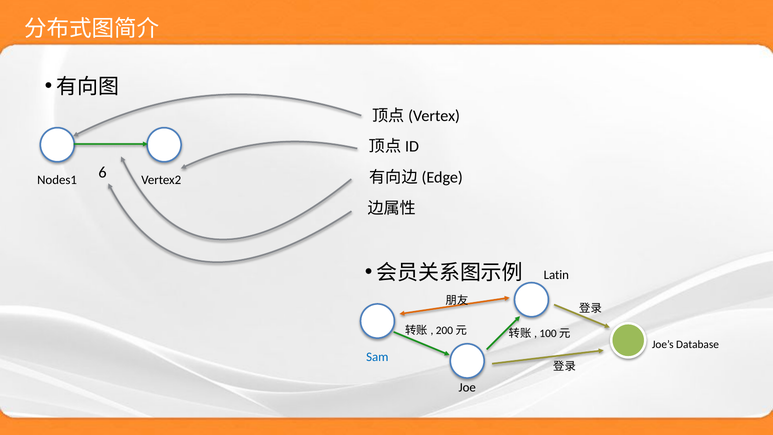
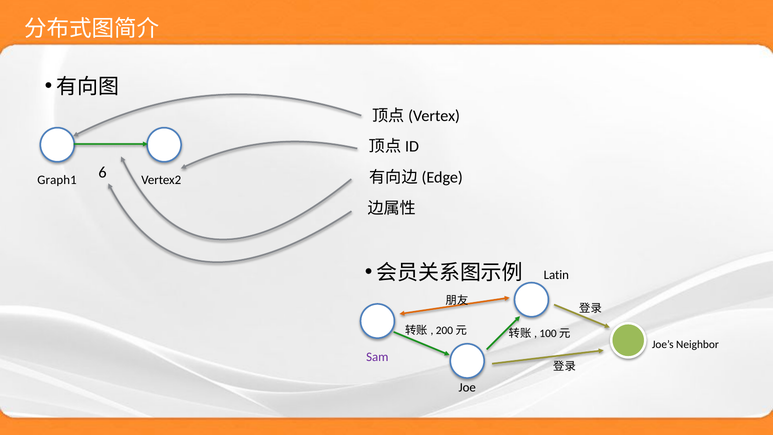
Nodes1: Nodes1 -> Graph1 (57, 180)
Database: Database -> Neighbor (697, 344)
Sam colour: blue -> purple (377, 357)
